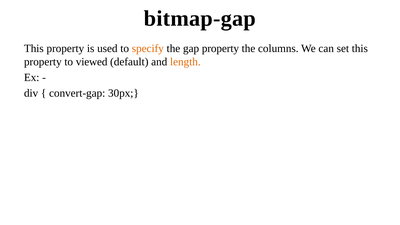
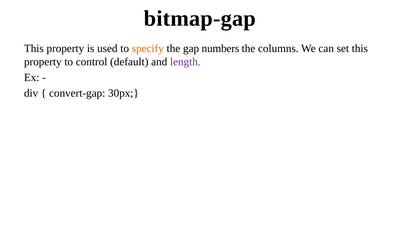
gap property: property -> numbers (220, 49)
viewed: viewed -> control (92, 62)
length colour: orange -> purple (185, 62)
